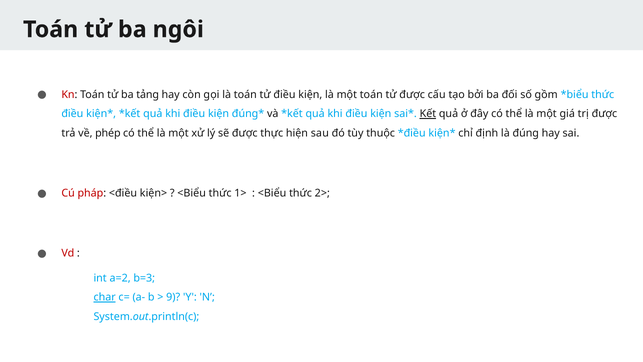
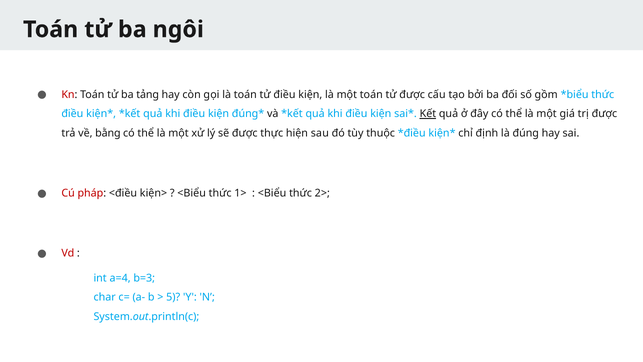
phép: phép -> bằng (108, 133)
a=2: a=2 -> a=4 (120, 278)
char underline: present -> none (105, 297)
9: 9 -> 5 (173, 297)
